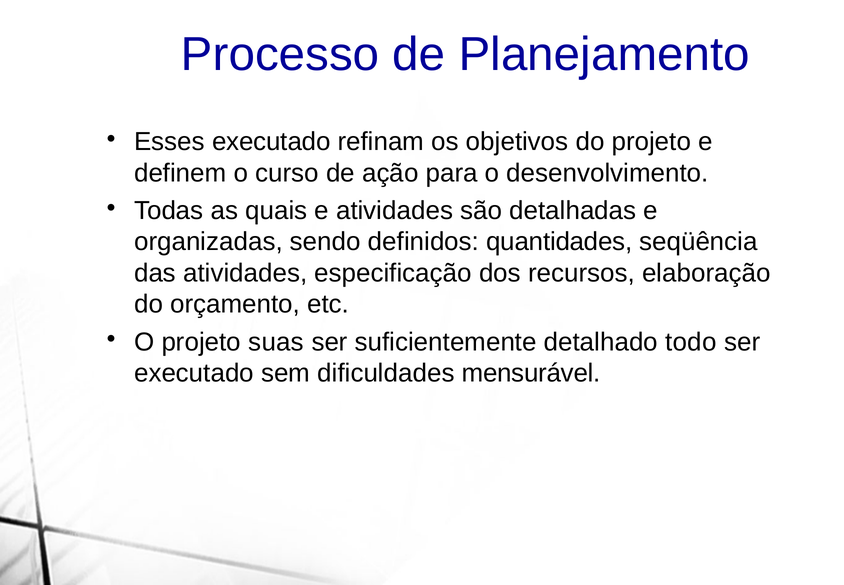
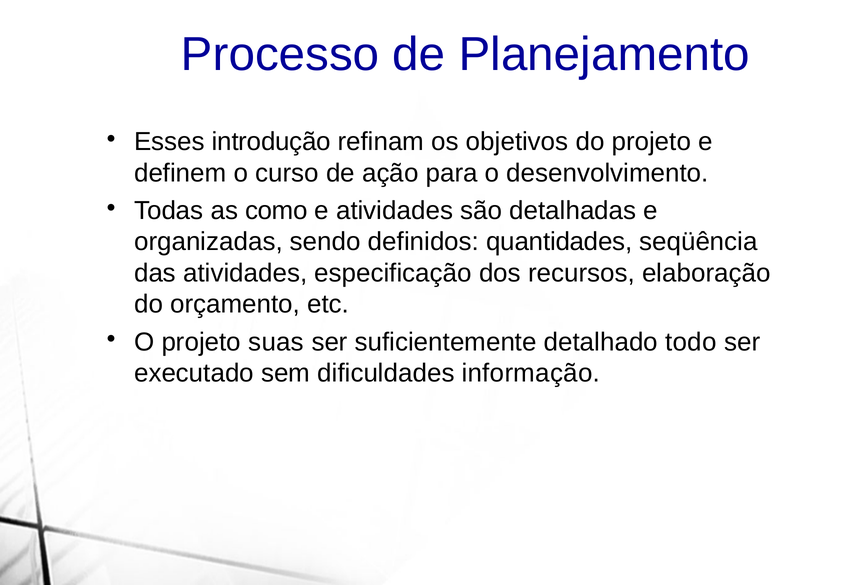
Esses executado: executado -> introdução (271, 142)
quais: quais -> como (276, 210)
mensurável: mensurável -> informação (531, 373)
